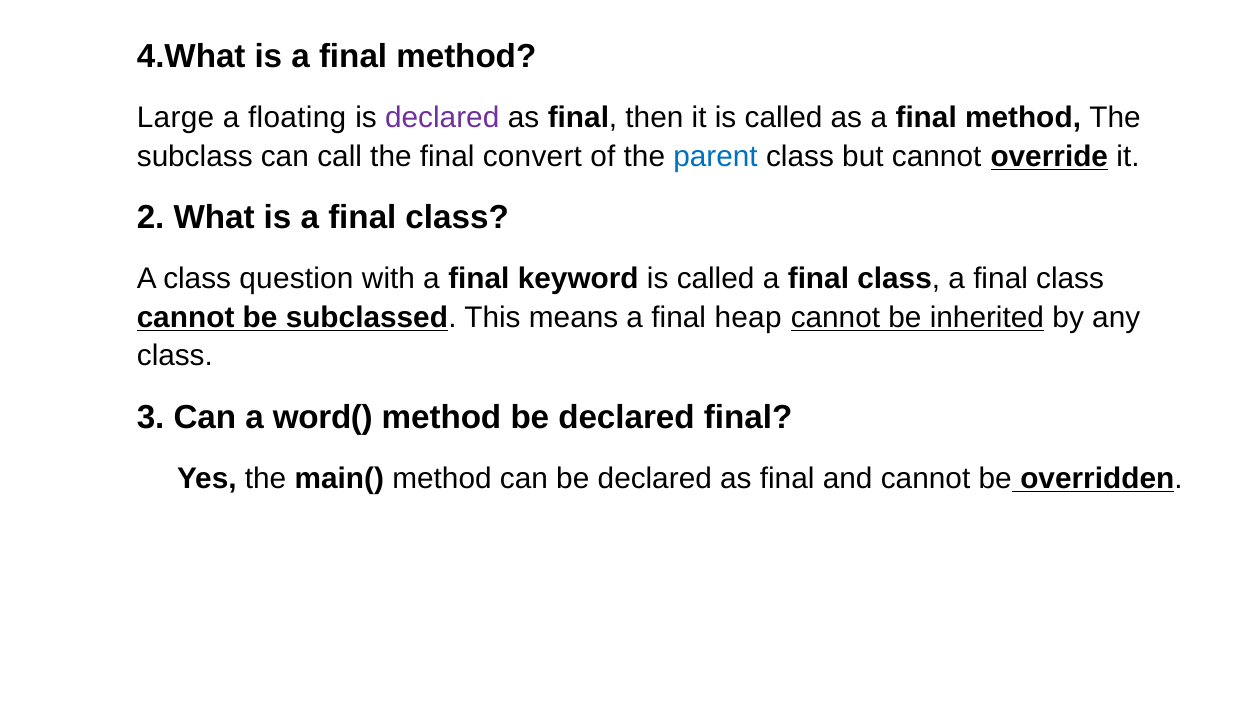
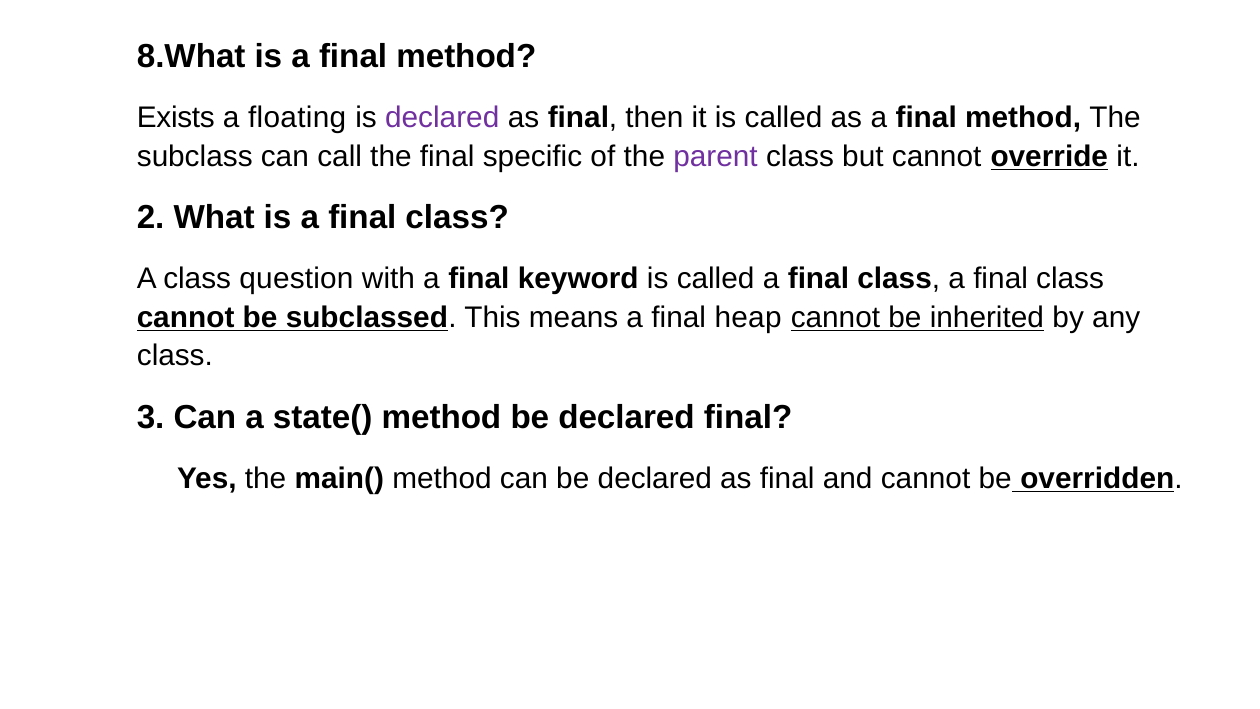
4.What: 4.What -> 8.What (191, 57)
Large: Large -> Exists (176, 118)
convert: convert -> specific (532, 156)
parent colour: blue -> purple (715, 156)
word(: word( -> state( (323, 417)
